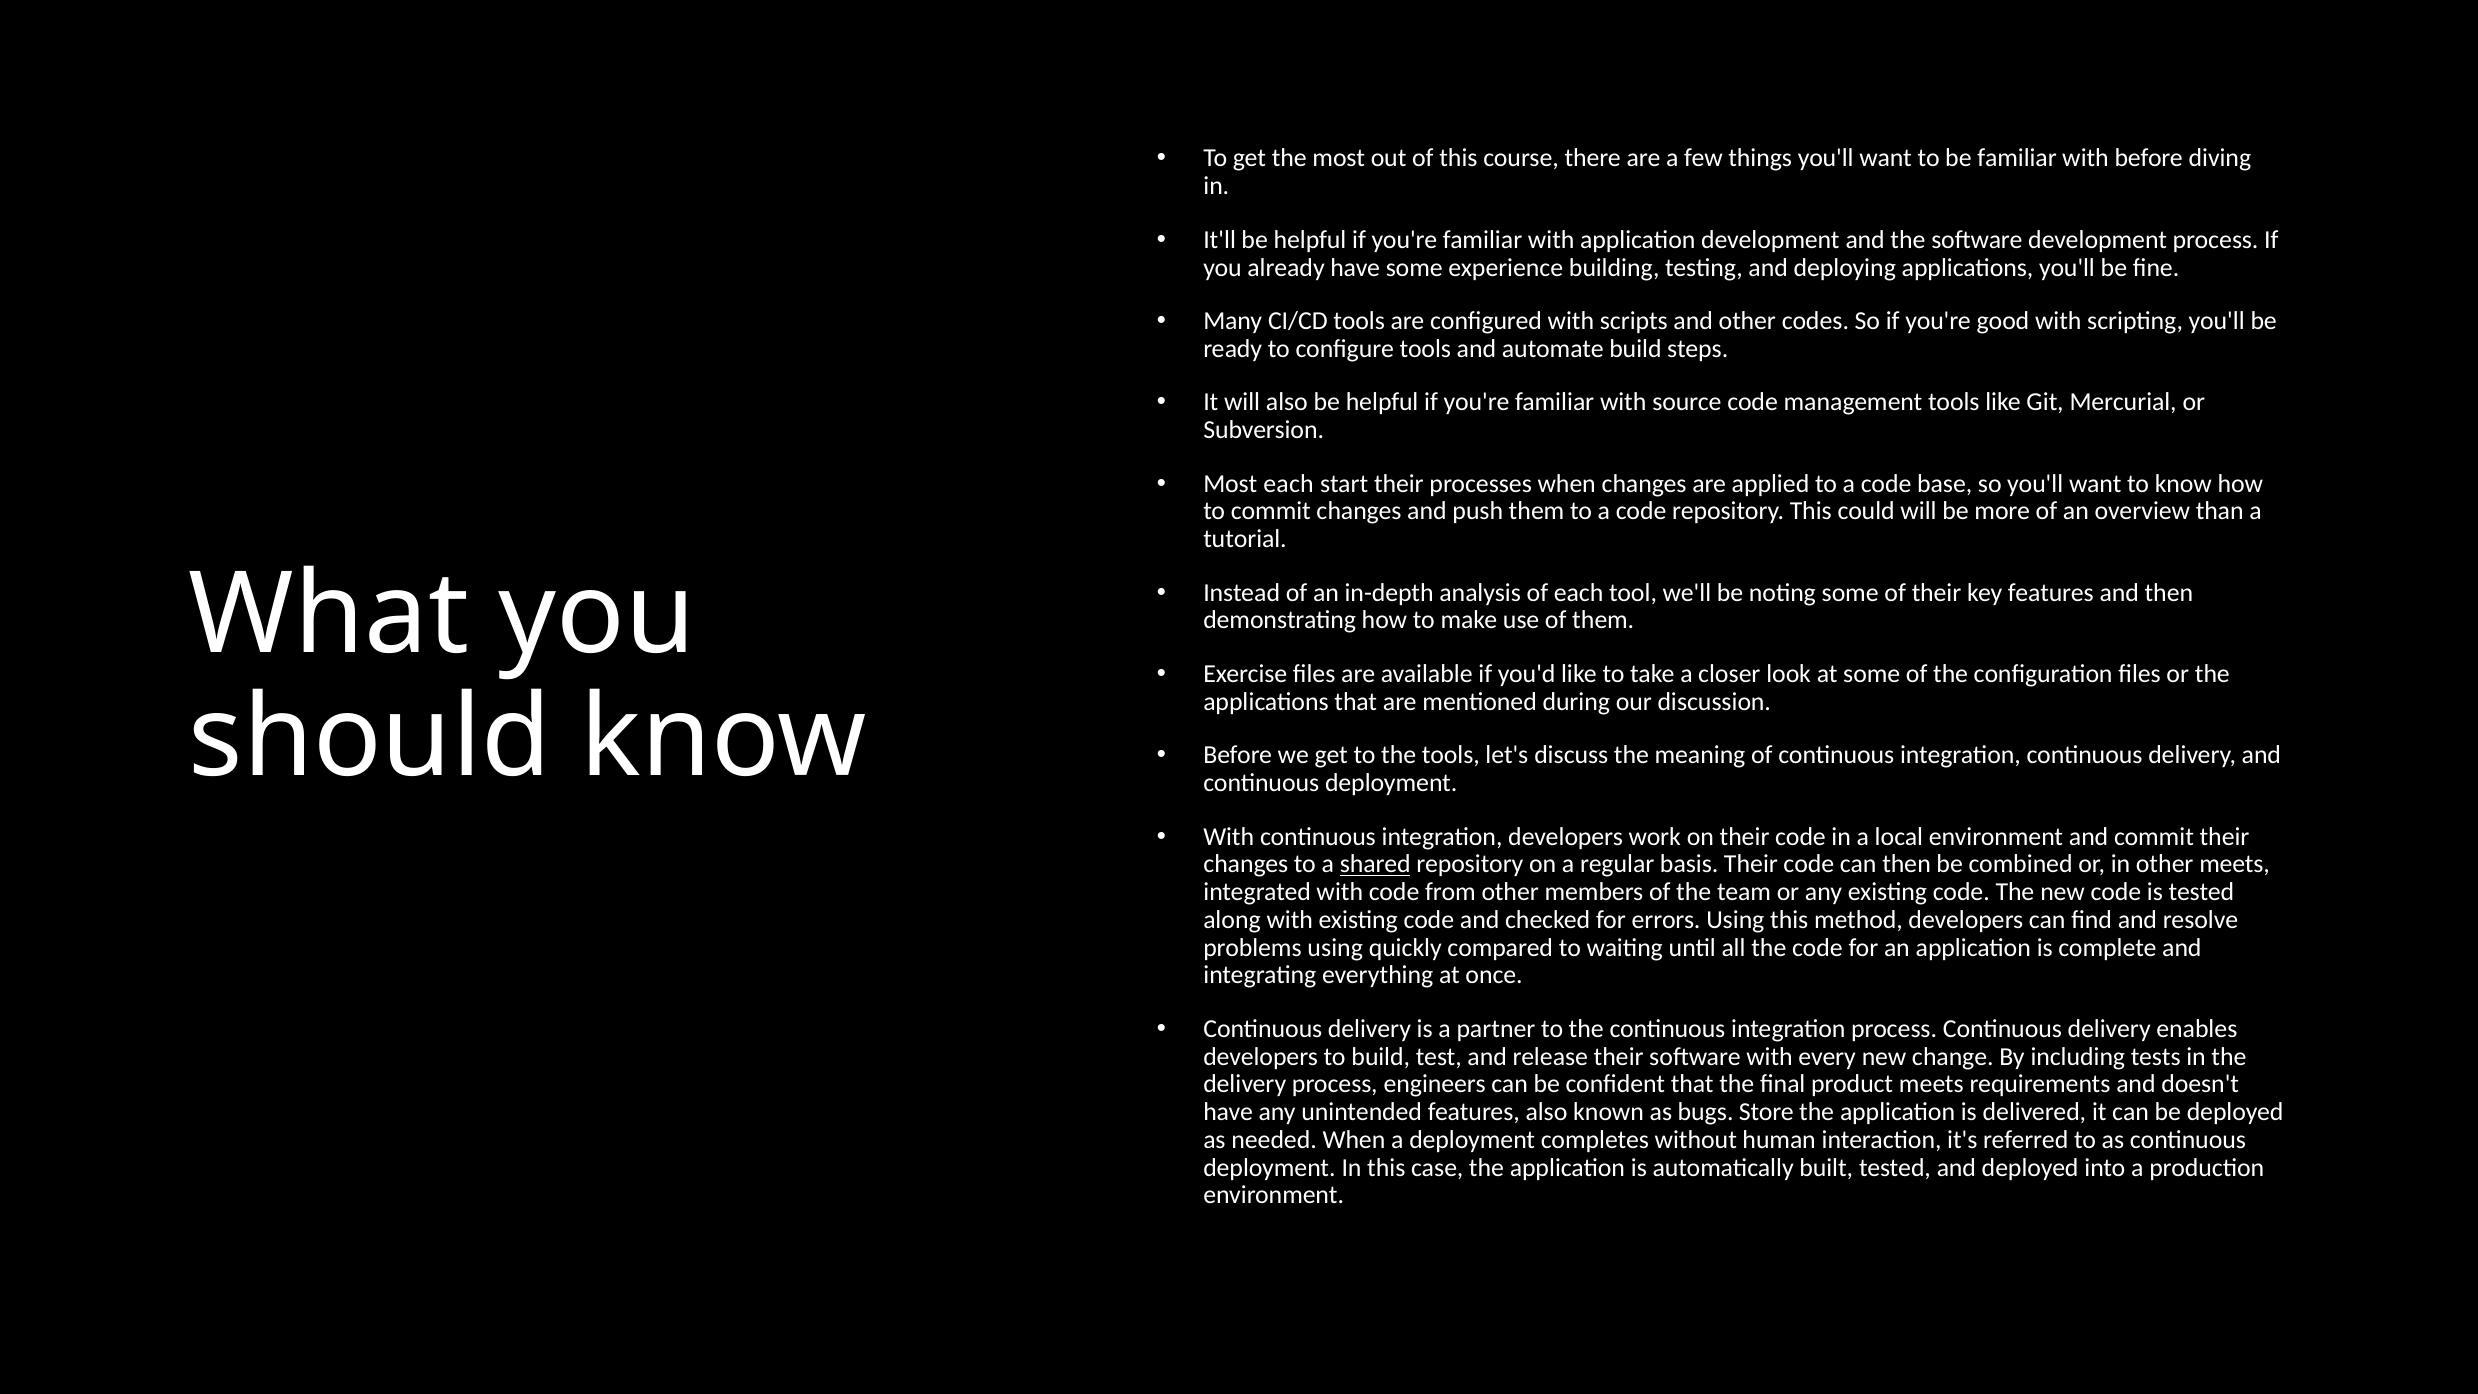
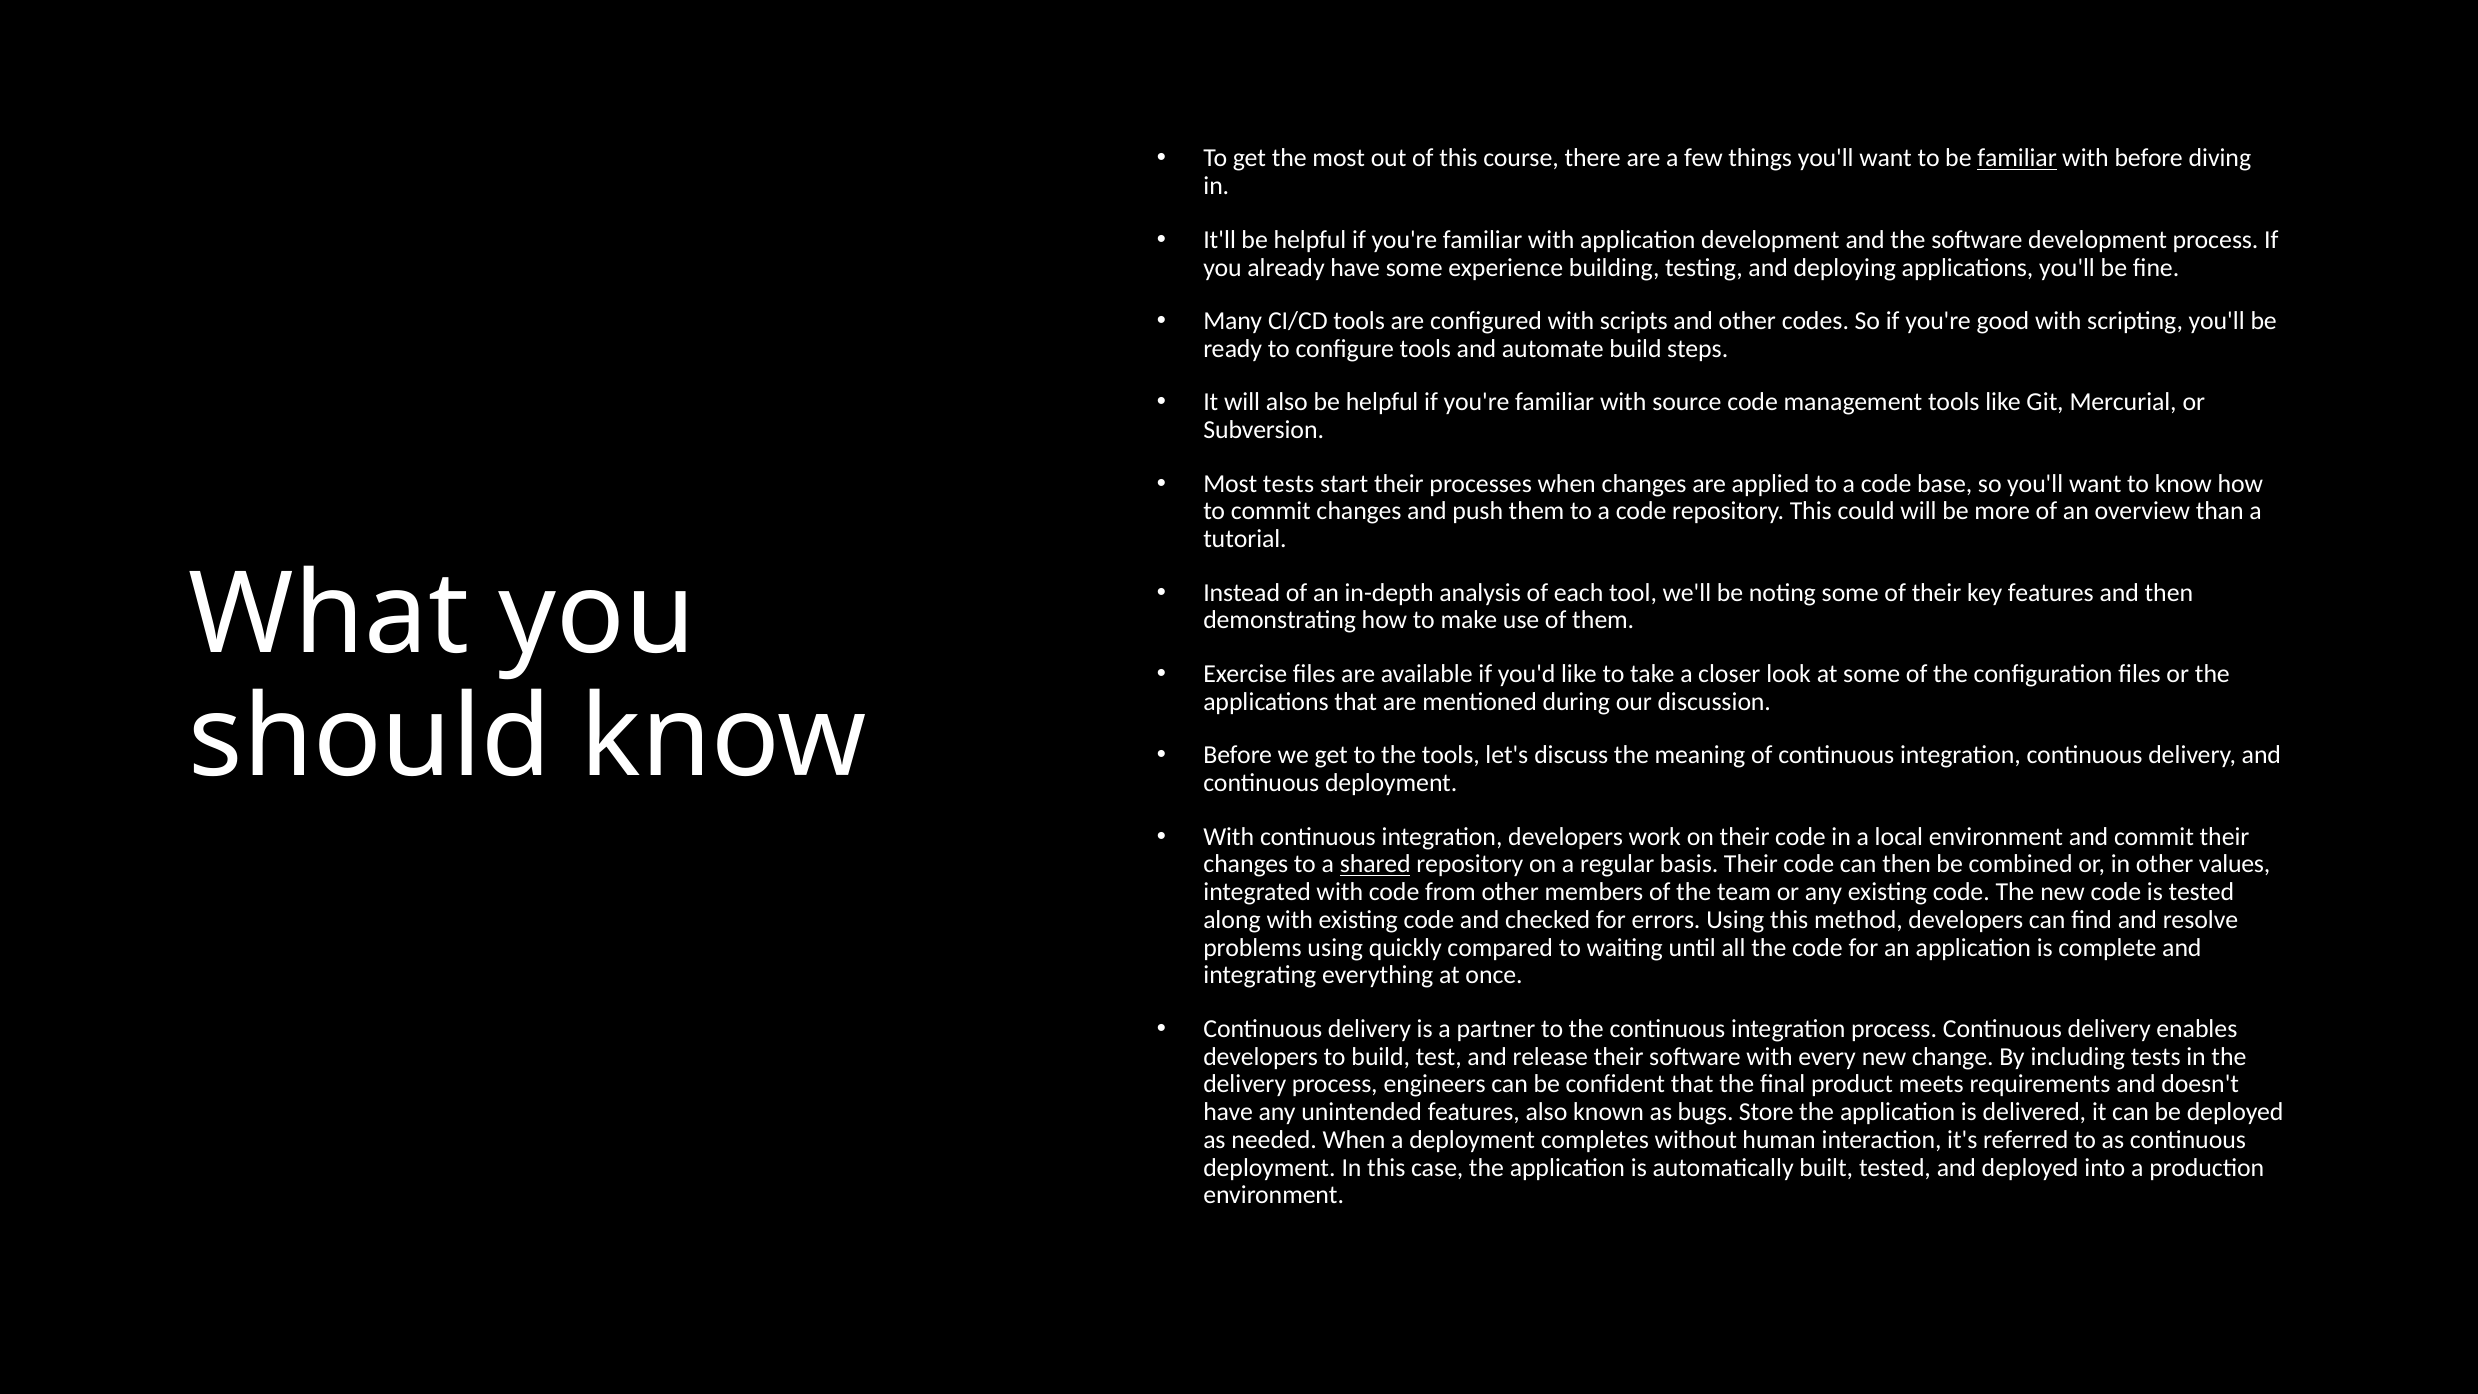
familiar underline: none -> present (2017, 158)
Most each: each -> tests (1289, 484)
other meets: meets -> values (2235, 864)
